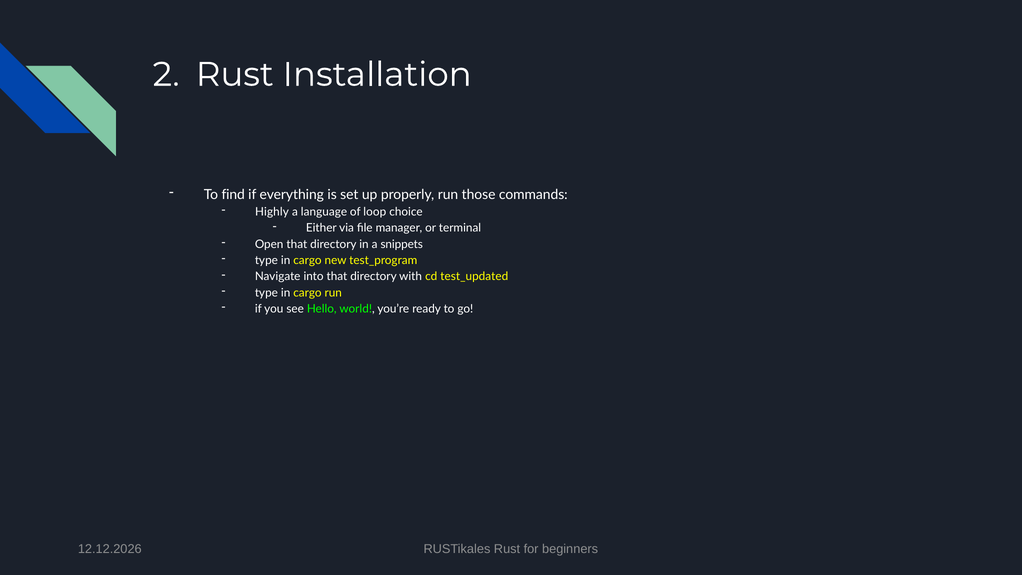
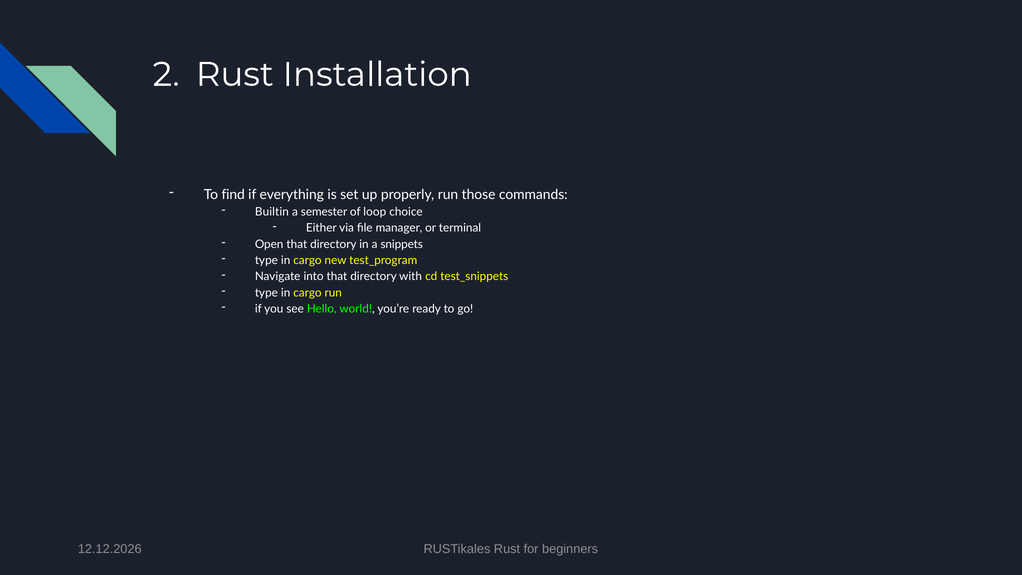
Highly: Highly -> Builtin (272, 212)
language: language -> semester (324, 212)
test_updated: test_updated -> test_snippets (474, 276)
